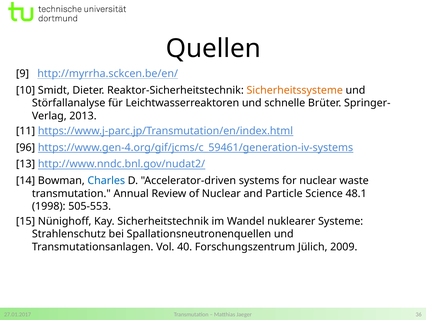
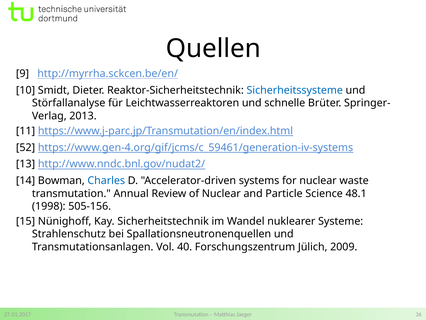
Sicherheitssysteme colour: orange -> blue (295, 90)
96: 96 -> 52 (26, 147)
505-553: 505-553 -> 505-156 (90, 206)
